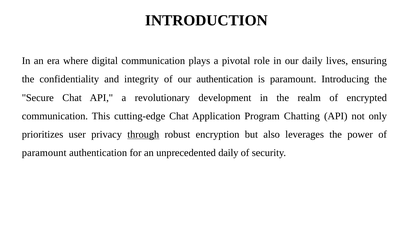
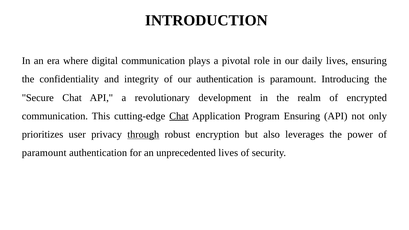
Chat underline: none -> present (179, 116)
Program Chatting: Chatting -> Ensuring (302, 116)
unprecedented daily: daily -> lives (228, 153)
